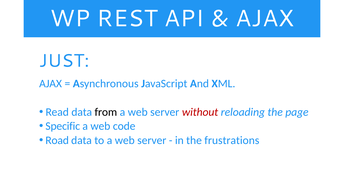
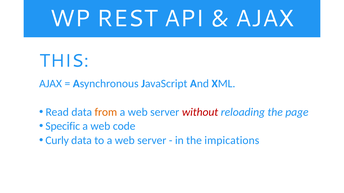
JUST: JUST -> THIS (64, 61)
from colour: black -> orange (106, 112)
Road: Road -> Curly (57, 141)
frustrations: frustrations -> impications (232, 141)
